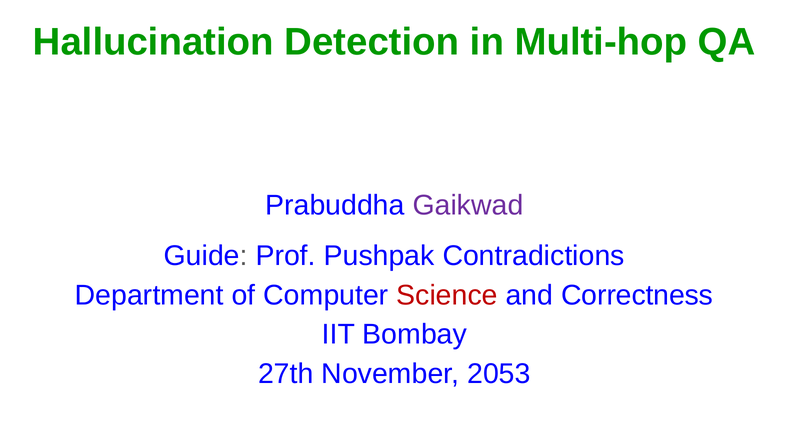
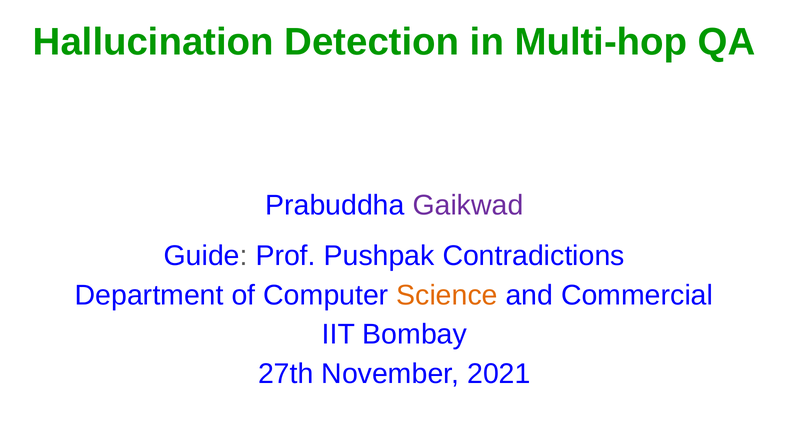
Science colour: red -> orange (447, 295)
Correctness: Correctness -> Commercial (637, 295)
2053: 2053 -> 2021 (499, 374)
